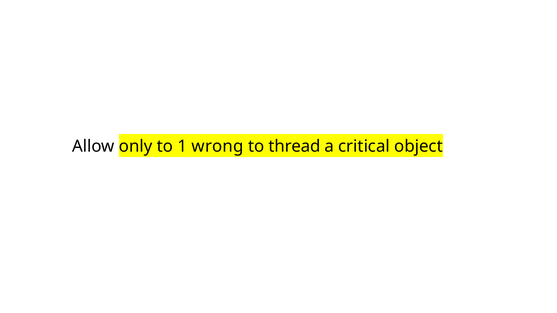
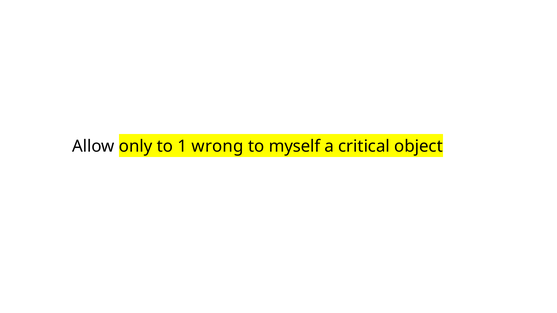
thread: thread -> myself (294, 147)
